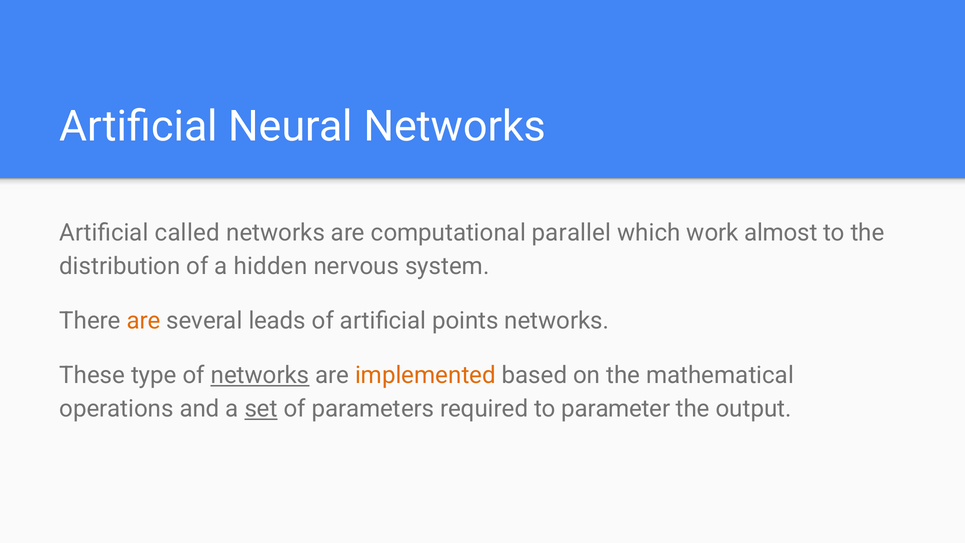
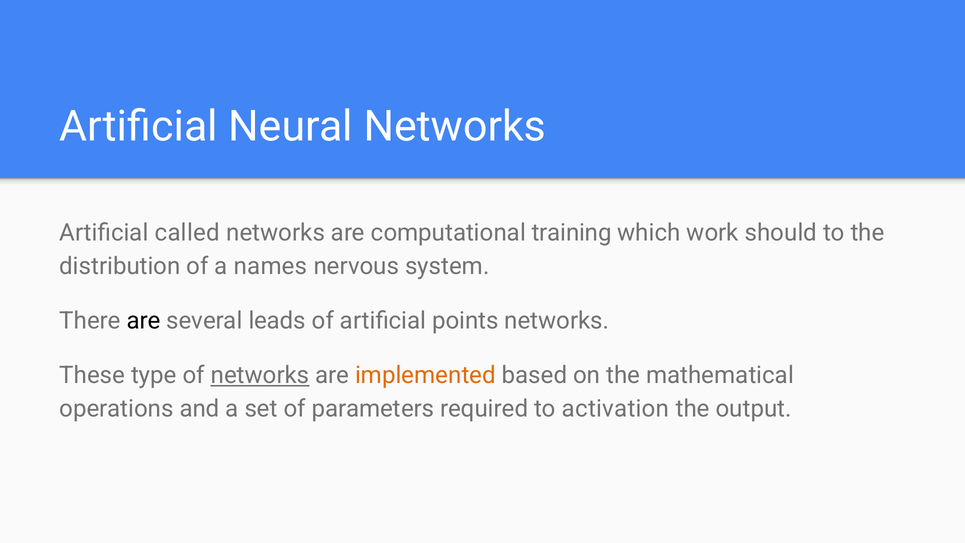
parallel: parallel -> training (572, 233)
almost: almost -> should (781, 233)
hidden: hidden -> names (271, 266)
are colour: orange -> black (143, 321)
set underline: present -> none (261, 409)
parameter: parameter -> activation (616, 409)
